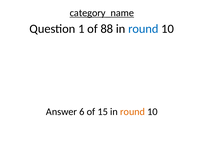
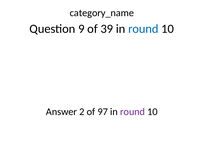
category_name underline: present -> none (102, 13)
1: 1 -> 9 (81, 29)
88: 88 -> 39 (107, 29)
6: 6 -> 2 (82, 112)
15: 15 -> 97 (103, 112)
round colour: orange -> purple (133, 112)
